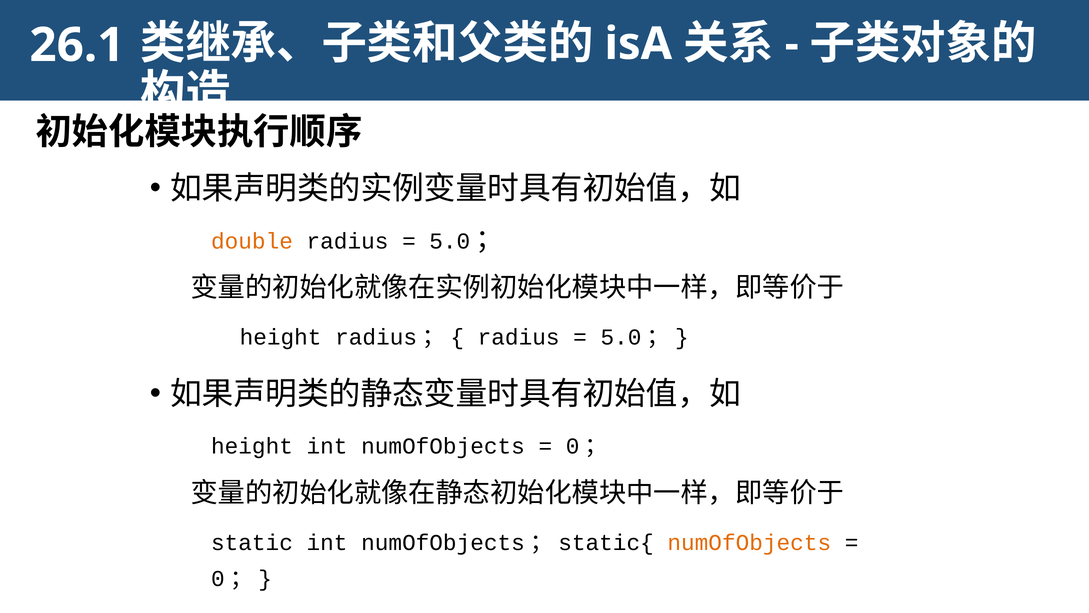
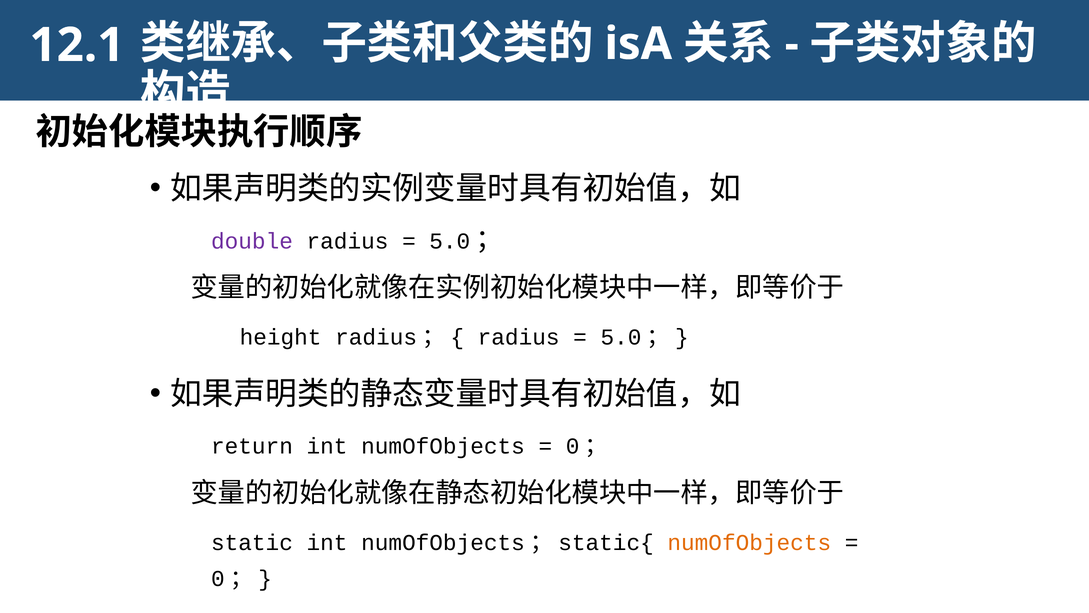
26.1: 26.1 -> 12.1 (77, 45)
double colour: orange -> purple (252, 241)
height: height -> return (252, 446)
